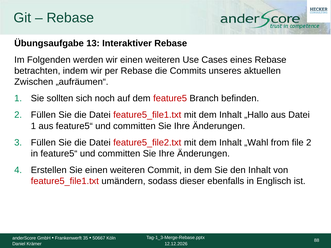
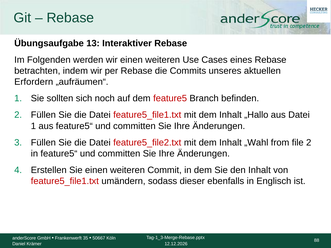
Zwischen: Zwischen -> Erfordern (34, 82)
